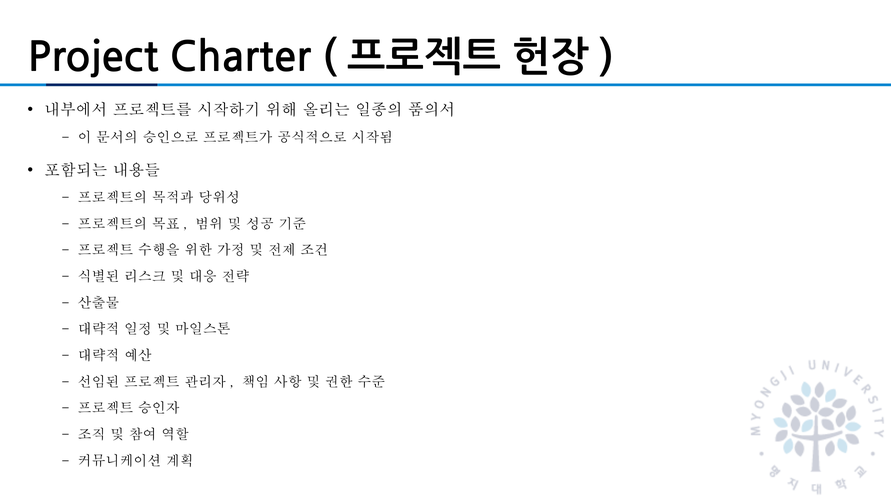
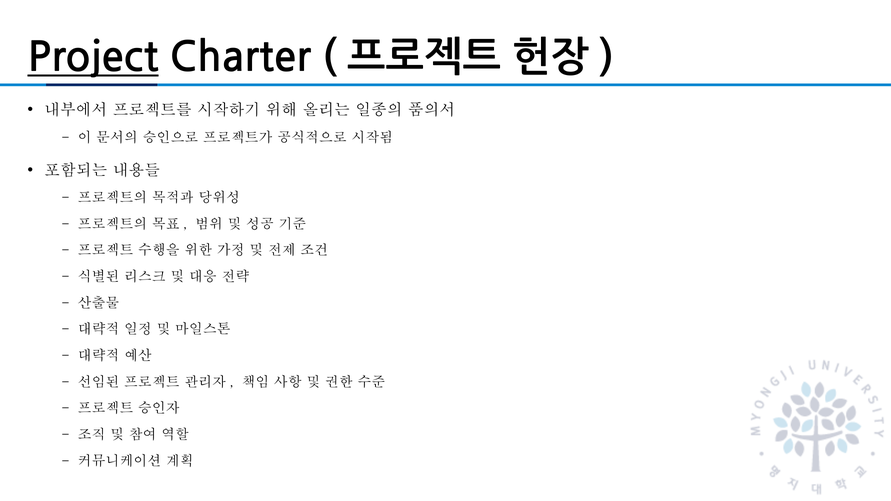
Project underline: none -> present (93, 58)
